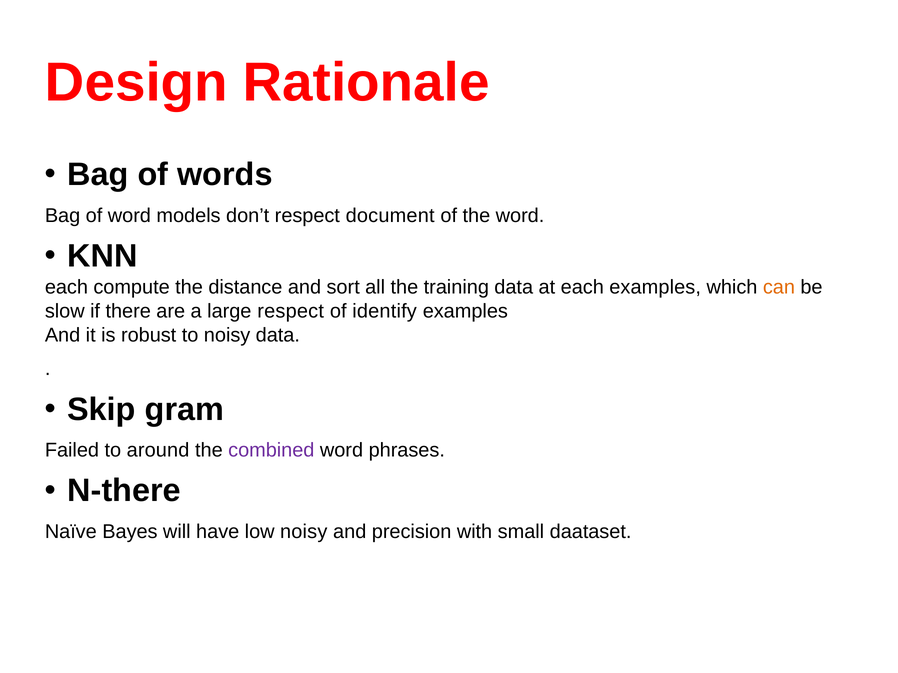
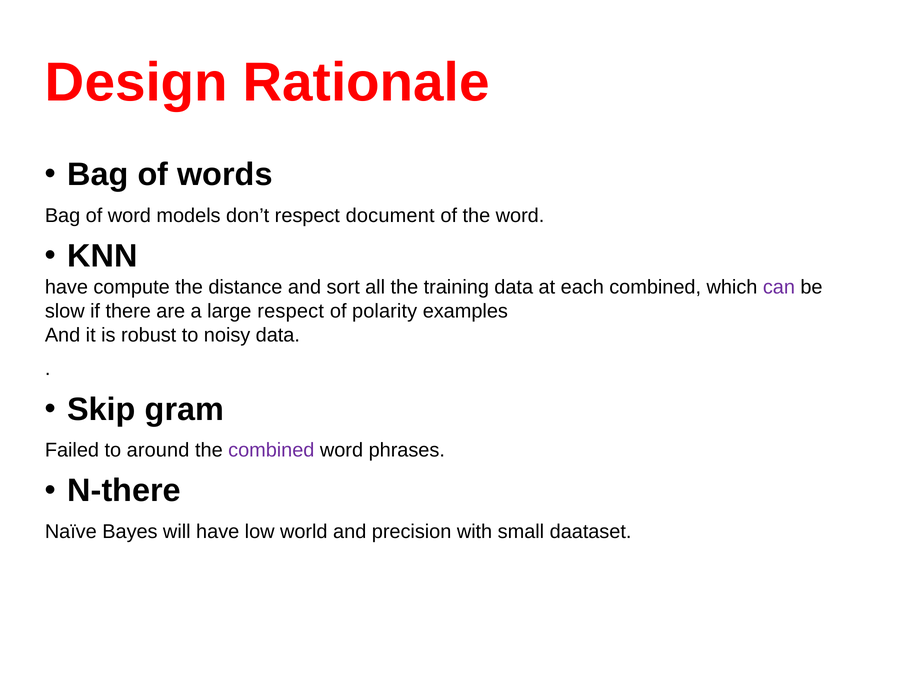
each: each -> have (66, 287)
each examples: examples -> combined (655, 287)
can colour: orange -> purple (779, 287)
identify: identify -> polarity (385, 311)
low noisy: noisy -> world (304, 532)
